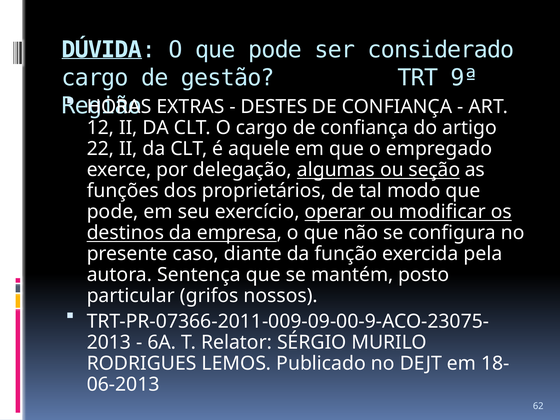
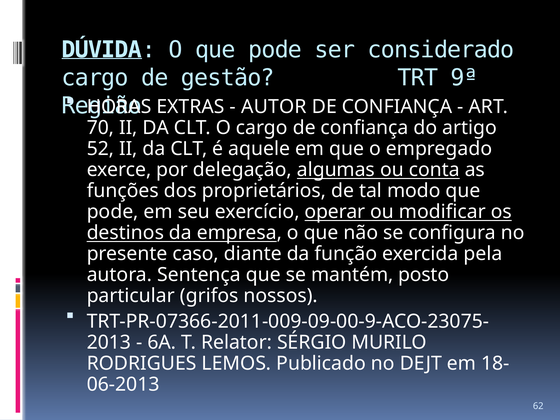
DESTES: DESTES -> AUTOR (274, 107)
12: 12 -> 70 (100, 128)
22: 22 -> 52 (100, 149)
seção: seção -> conta (434, 170)
